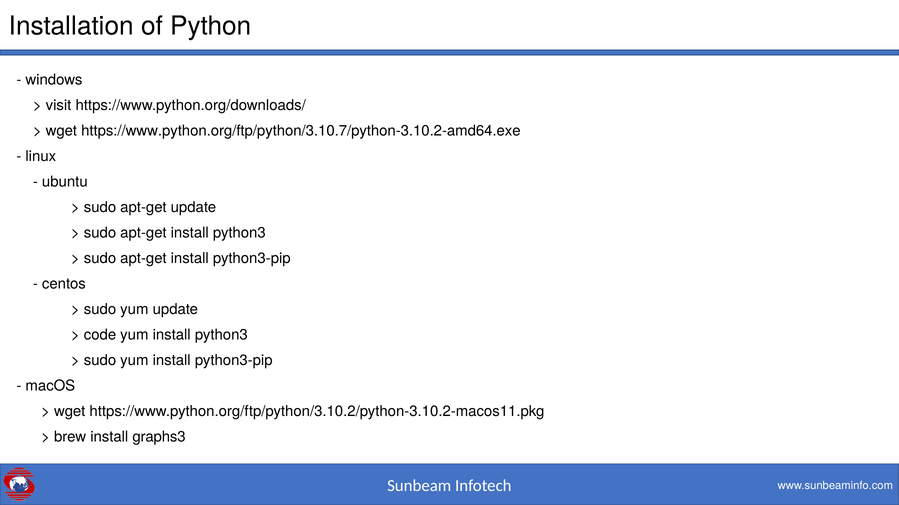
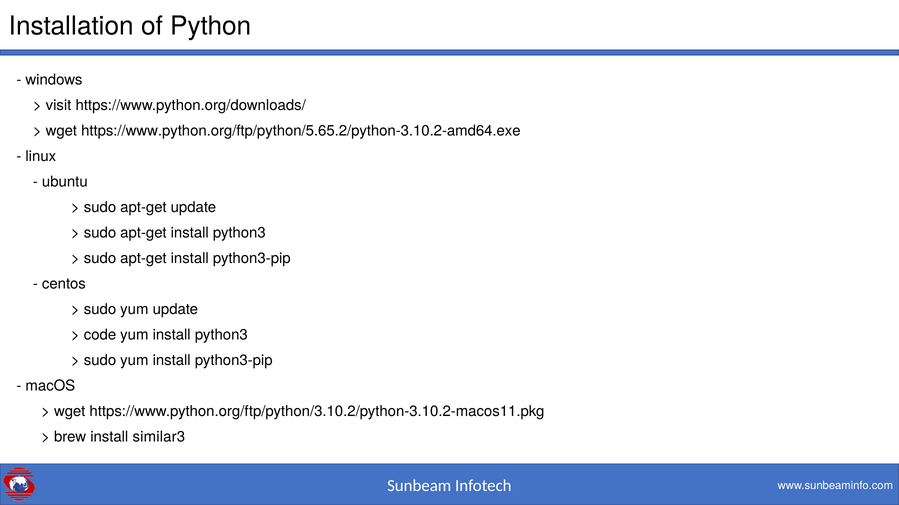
https://www.python.org/ftp/python/3.10.7/python-3.10.2-amd64.exe: https://www.python.org/ftp/python/3.10.7/python-3.10.2-amd64.exe -> https://www.python.org/ftp/python/5.65.2/python-3.10.2-amd64.exe (301, 131)
graphs3: graphs3 -> similar3 (159, 437)
